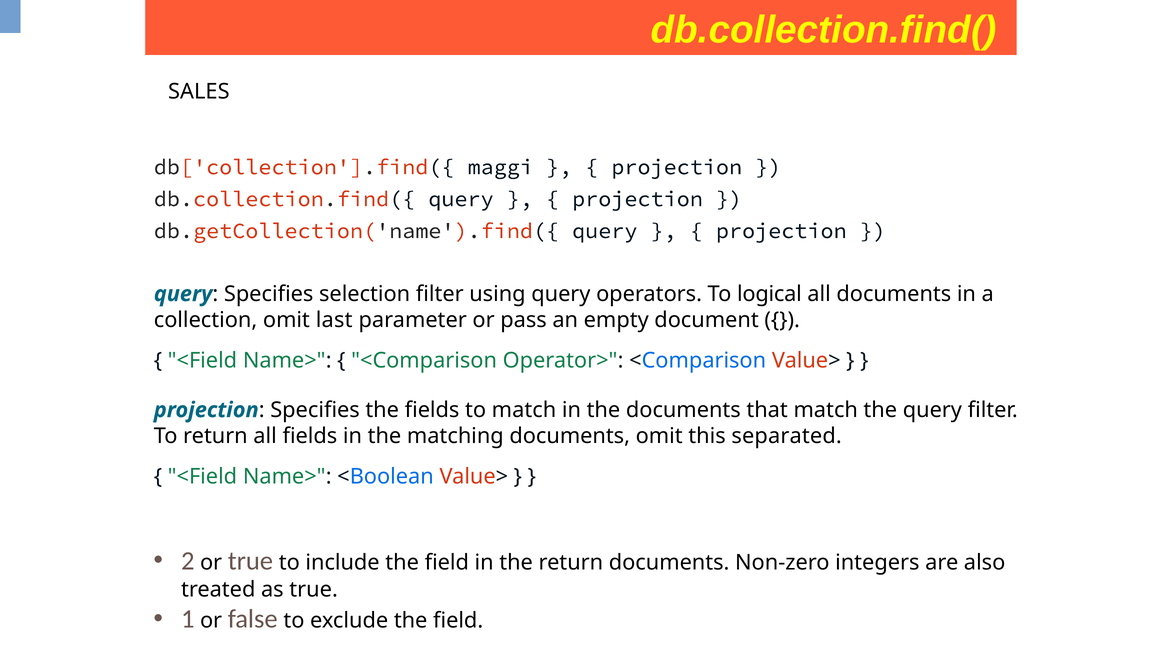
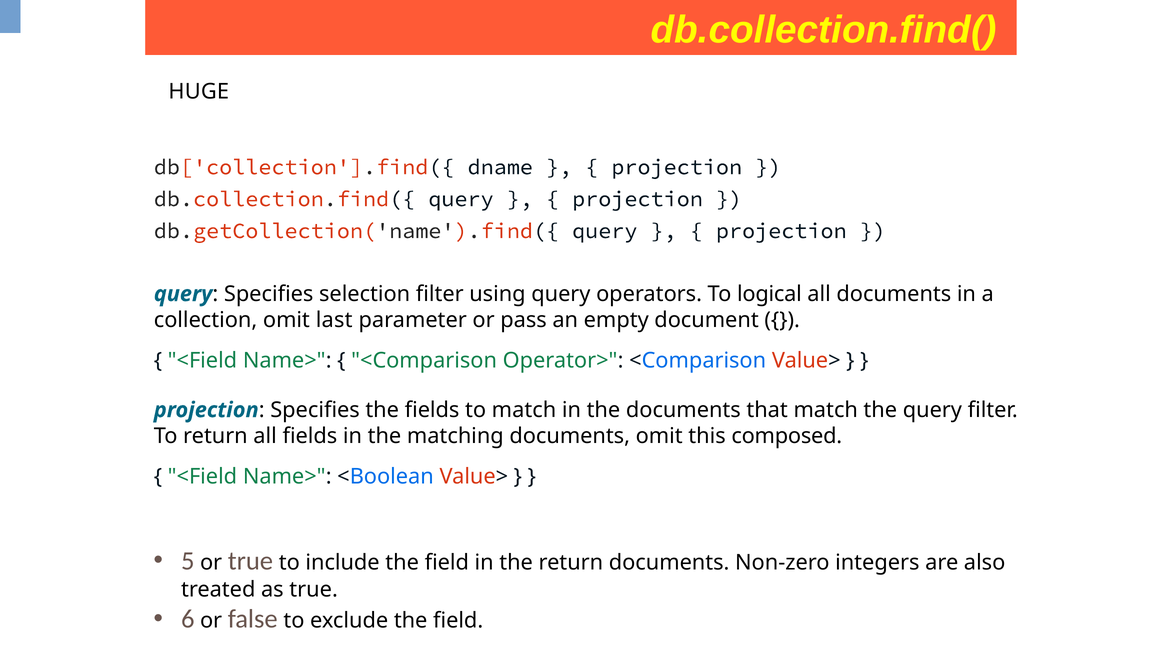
SALES: SALES -> HUGE (199, 91)
maggi: maggi -> dname (500, 167)
separated: separated -> composed (787, 437)
2: 2 -> 5 (188, 562)
1: 1 -> 6 (188, 620)
